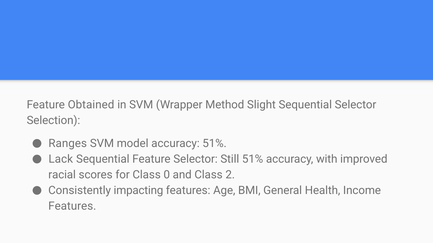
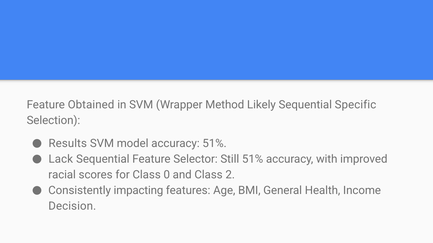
Slight: Slight -> Likely (261, 105)
Sequential Selector: Selector -> Specific (355, 105)
Ranges: Ranges -> Results (68, 144)
Features: Features -> Decision (72, 207)
